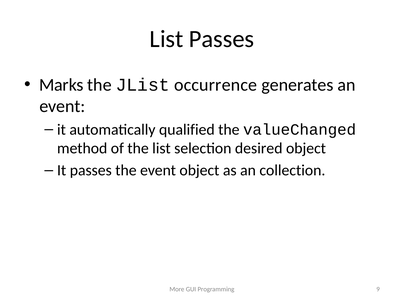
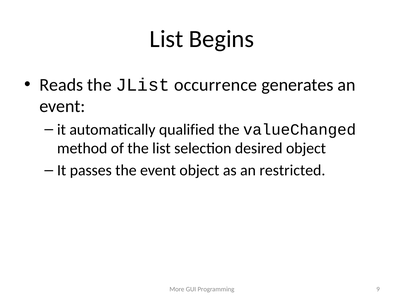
List Passes: Passes -> Begins (222, 39)
Marks: Marks -> Reads (61, 85)
collection: collection -> restricted (292, 170)
